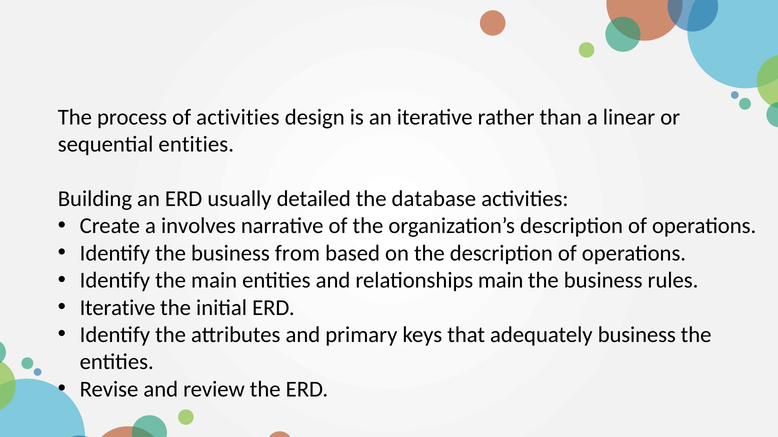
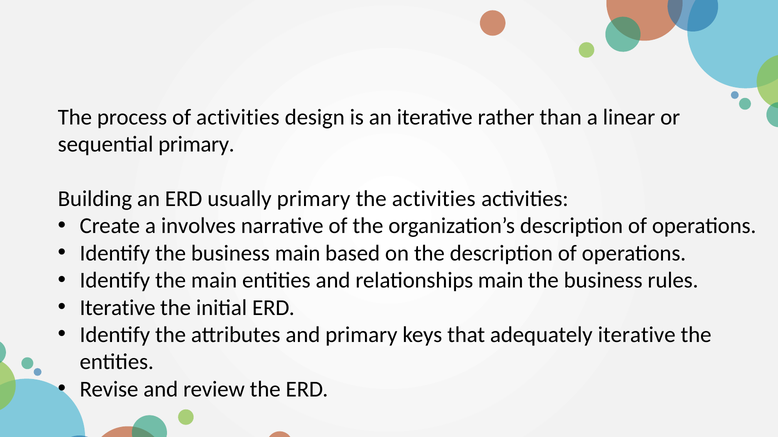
sequential entities: entities -> primary (196, 144)
usually detailed: detailed -> primary (314, 199)
the database: database -> activities (434, 199)
business from: from -> main (298, 253)
adequately business: business -> iterative (637, 335)
